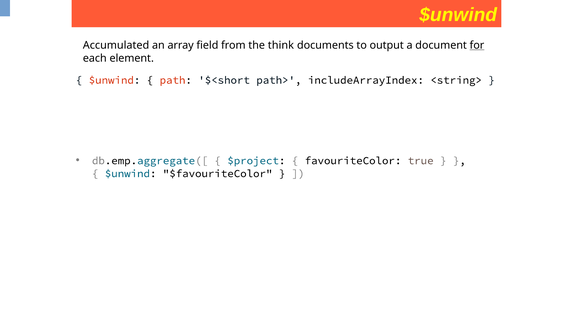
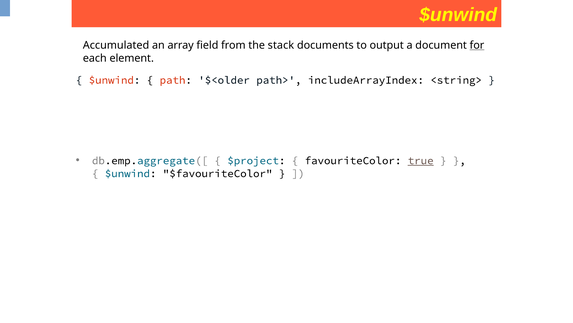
think: think -> stack (281, 45)
$<short: $<short -> $<older (224, 80)
true underline: none -> present (421, 160)
